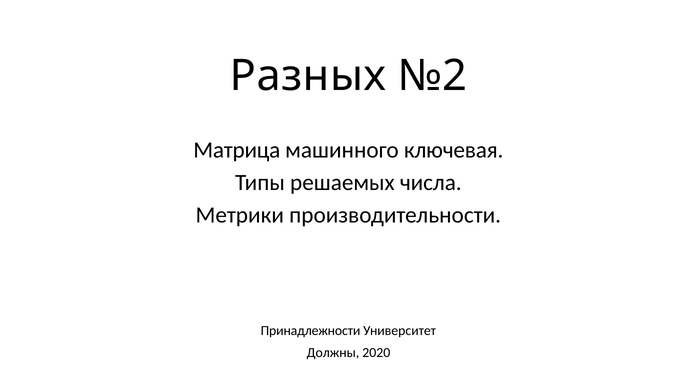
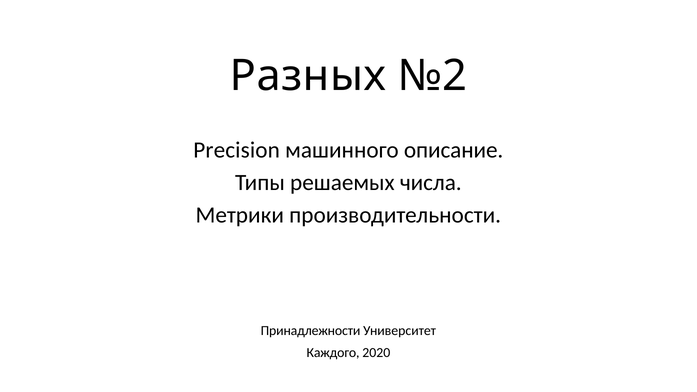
Матрица: Матрица -> Precision (237, 150)
ключевая: ключевая -> описание (454, 150)
Должны: Должны -> Каждого (333, 353)
